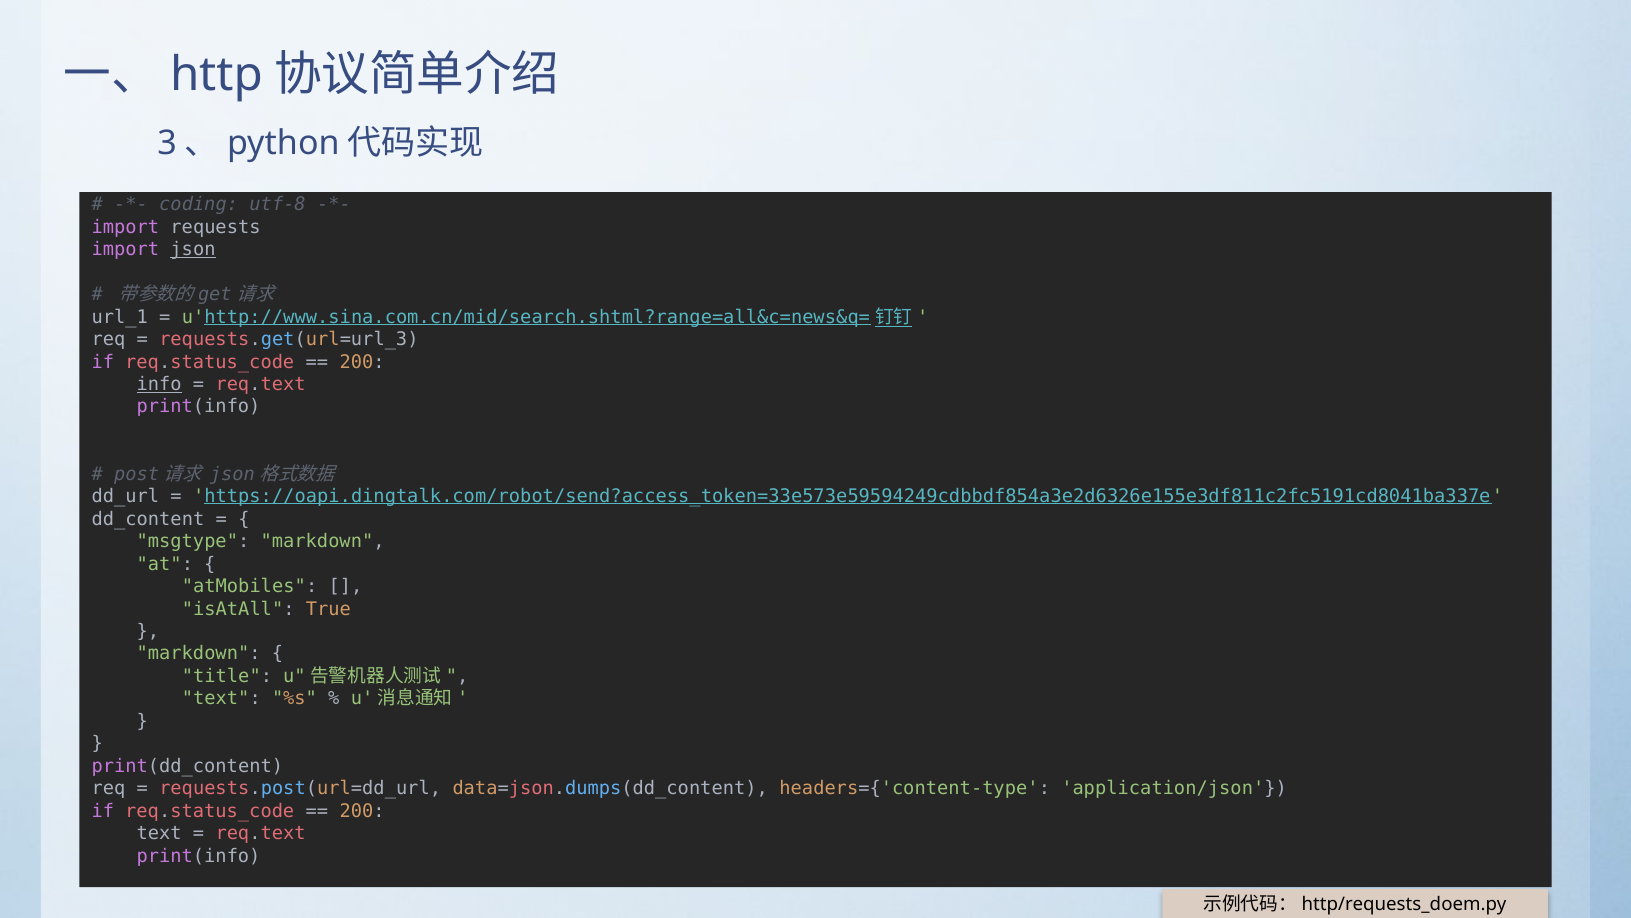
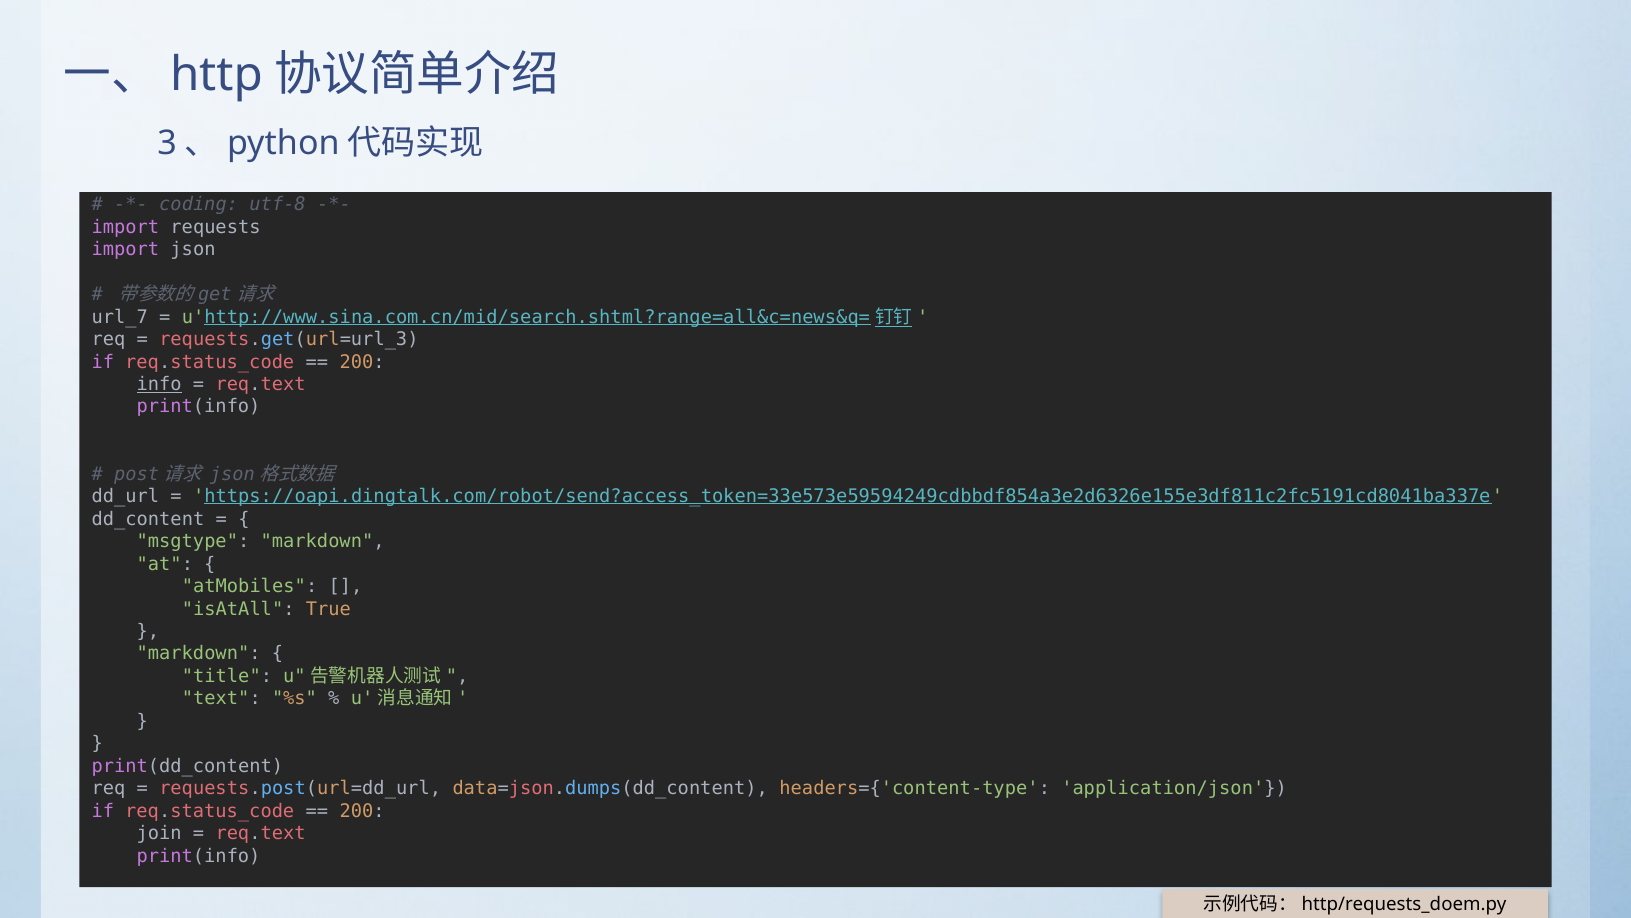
json underline: present -> none (193, 250)
url_1: url_1 -> url_7 (120, 317)
text: text -> join (159, 833)
